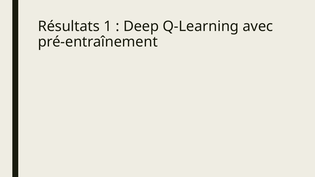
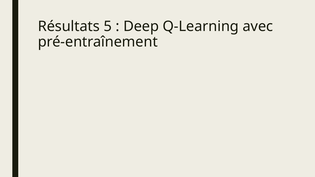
1: 1 -> 5 (108, 26)
